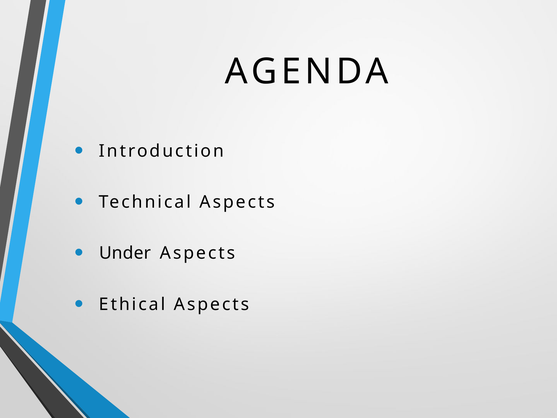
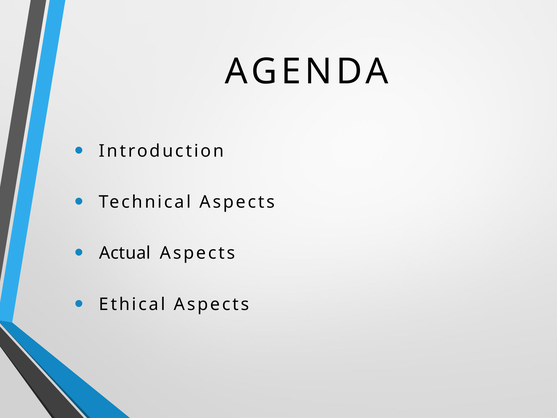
Under: Under -> Actual (125, 253)
